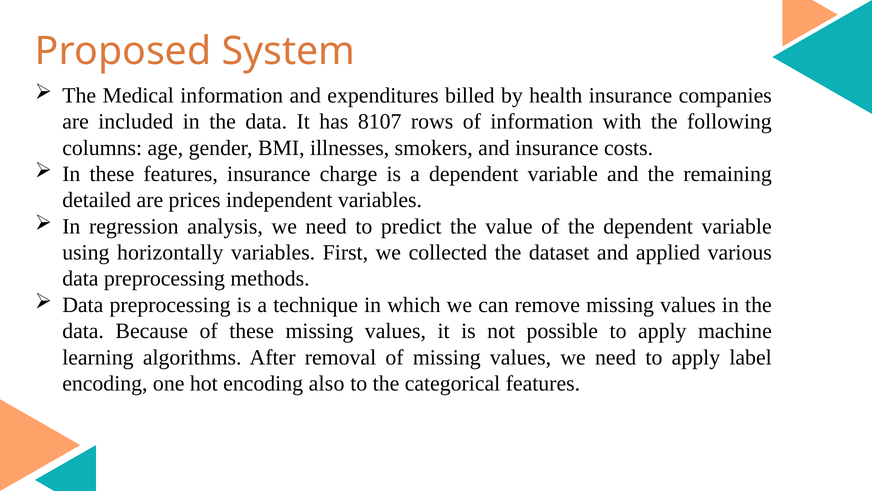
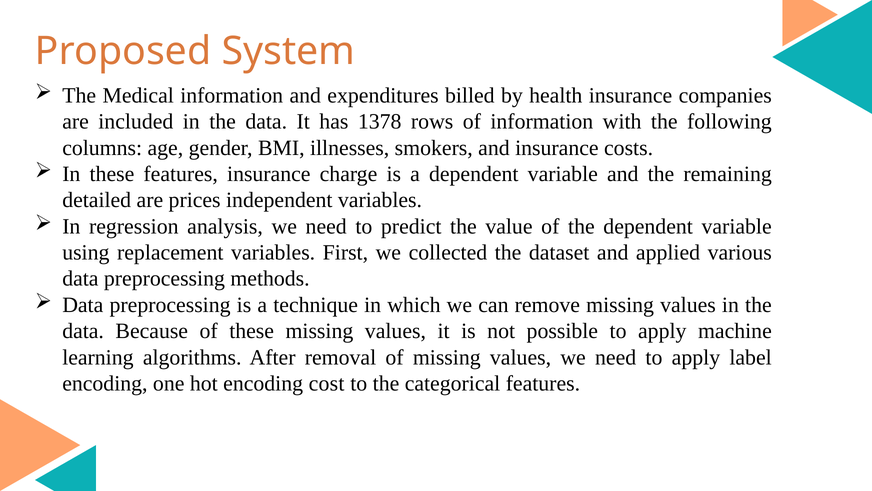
8107: 8107 -> 1378 (380, 122)
horizontally: horizontally -> replacement (170, 252)
also: also -> cost (327, 383)
